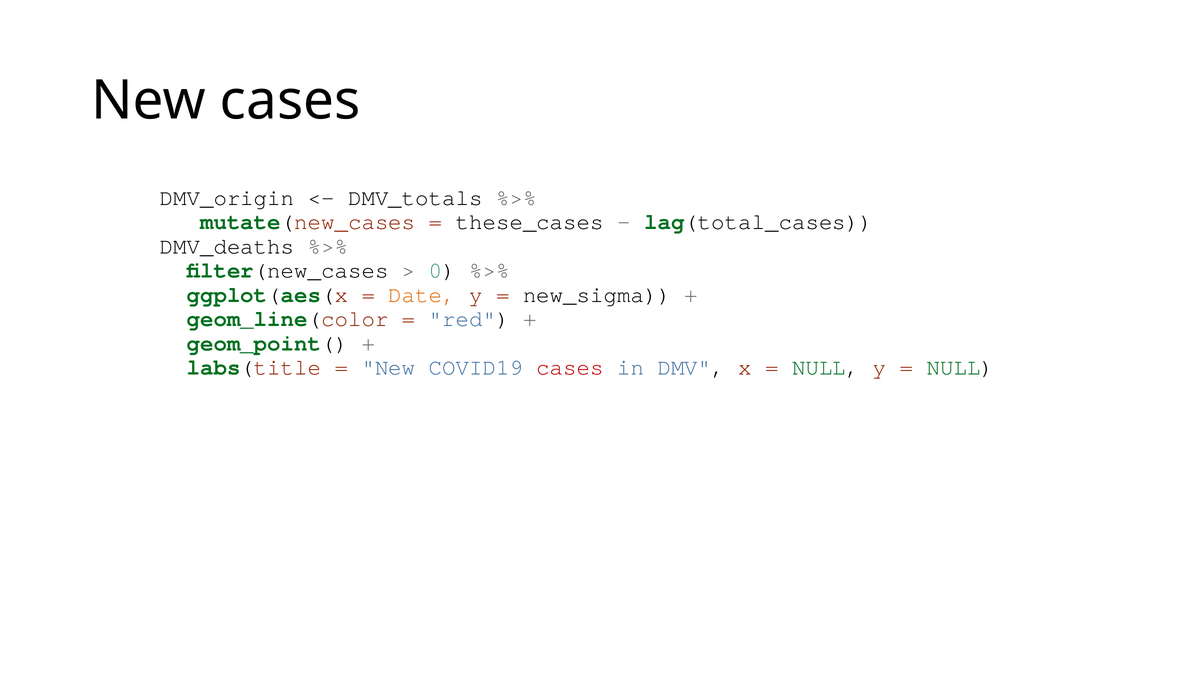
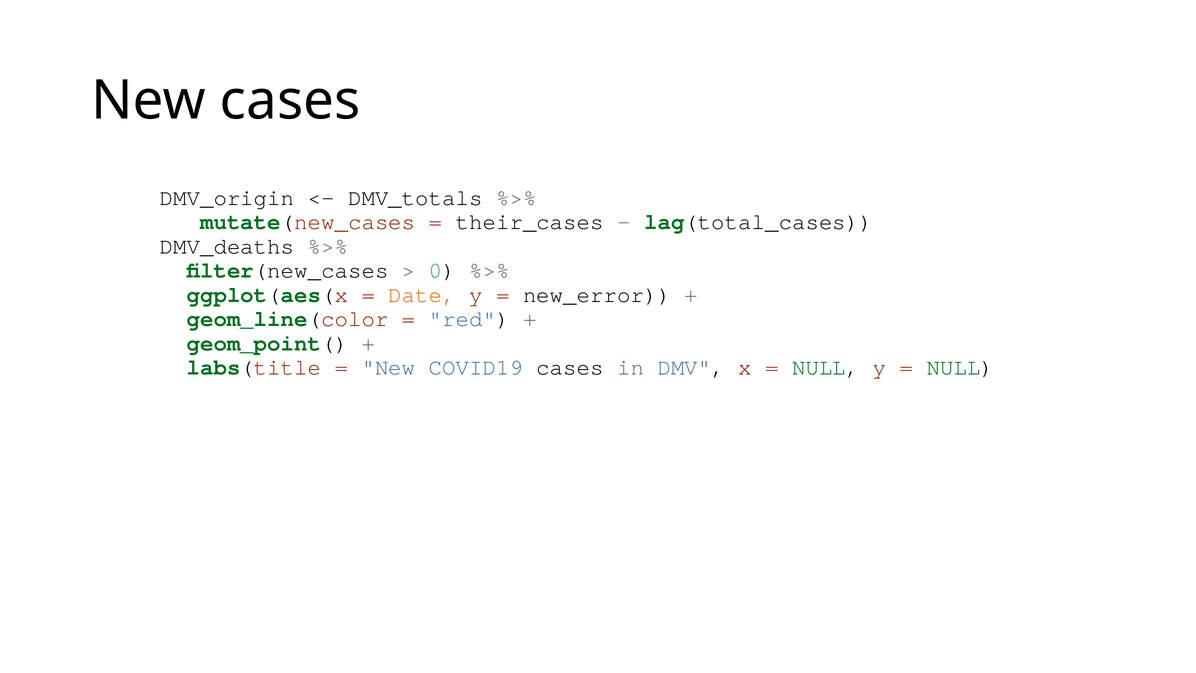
these_cases: these_cases -> their_cases (530, 222)
new_sigma: new_sigma -> new_error (597, 295)
cases colour: red -> black (570, 367)
